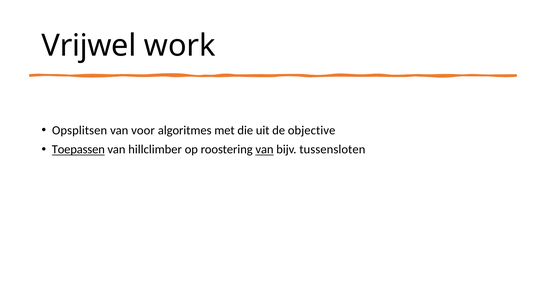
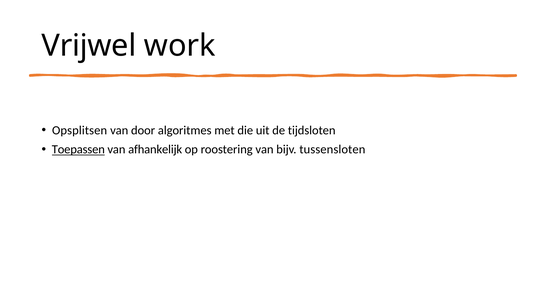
voor: voor -> door (143, 130)
objective: objective -> tijdsloten (312, 130)
hillclimber: hillclimber -> afhankelijk (155, 150)
van underline: present -> none (265, 150)
